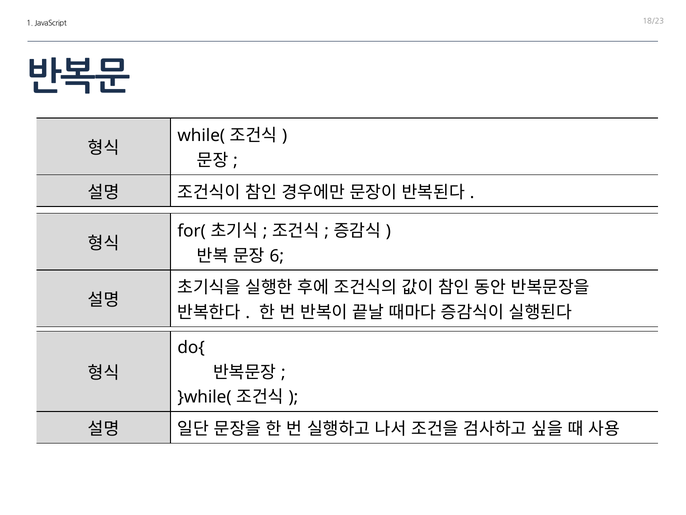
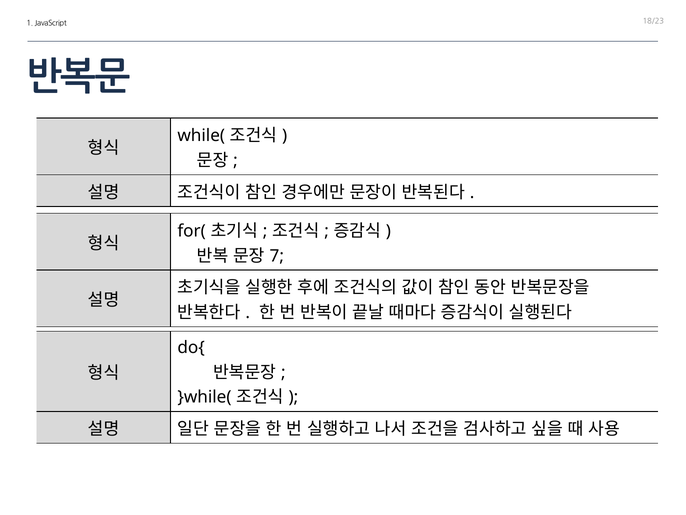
6: 6 -> 7 (277, 256)
